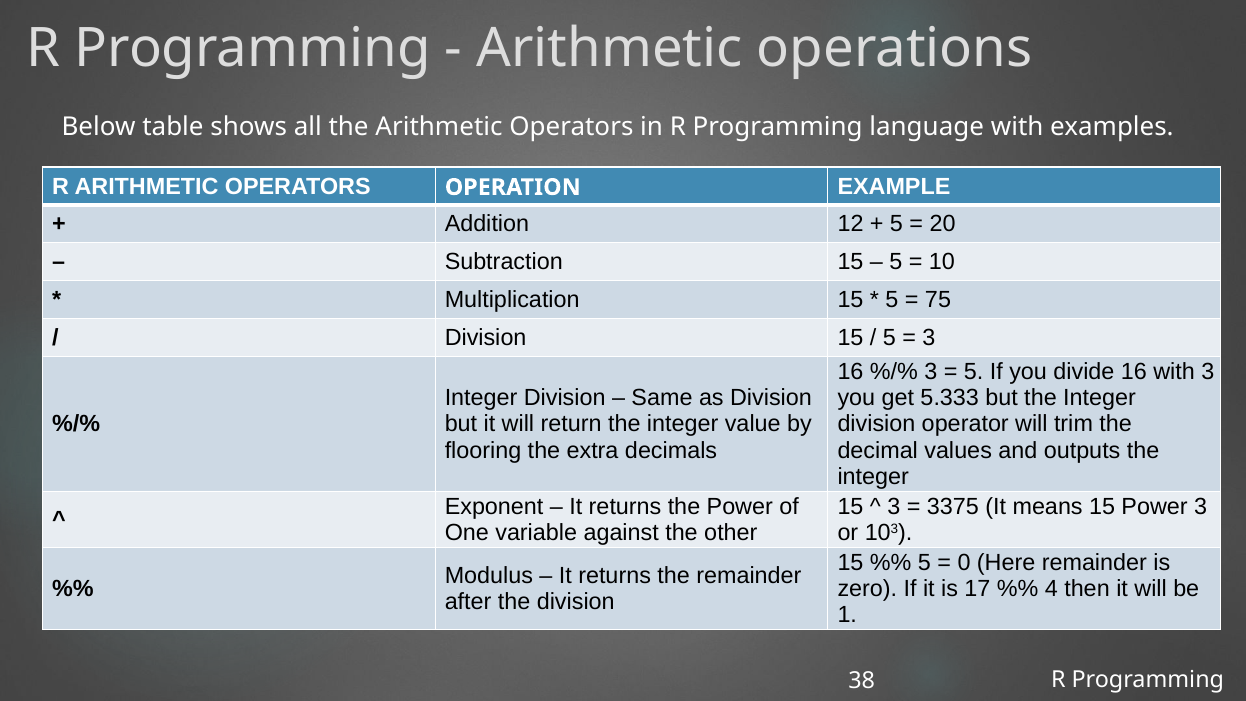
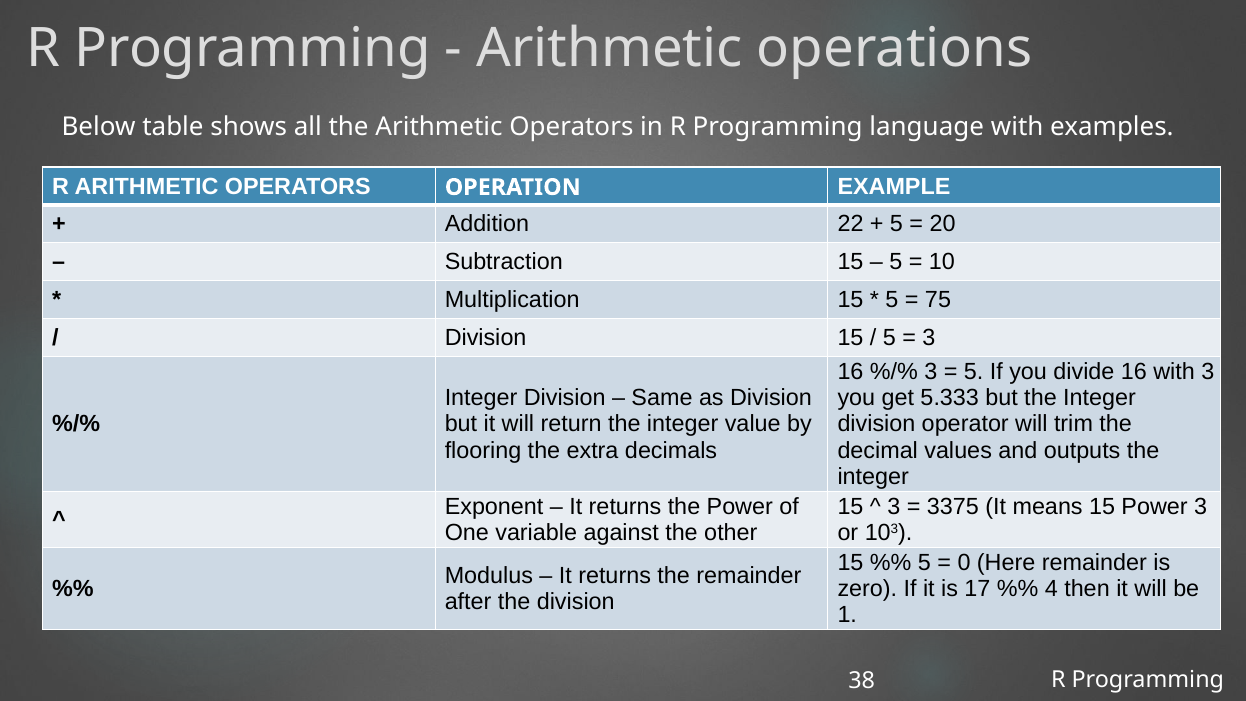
12: 12 -> 22 (851, 224)
